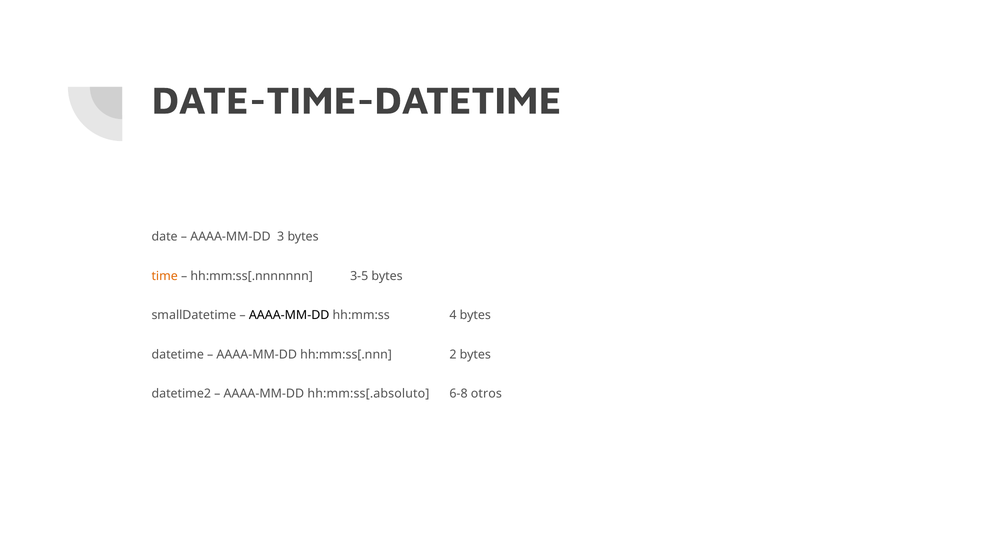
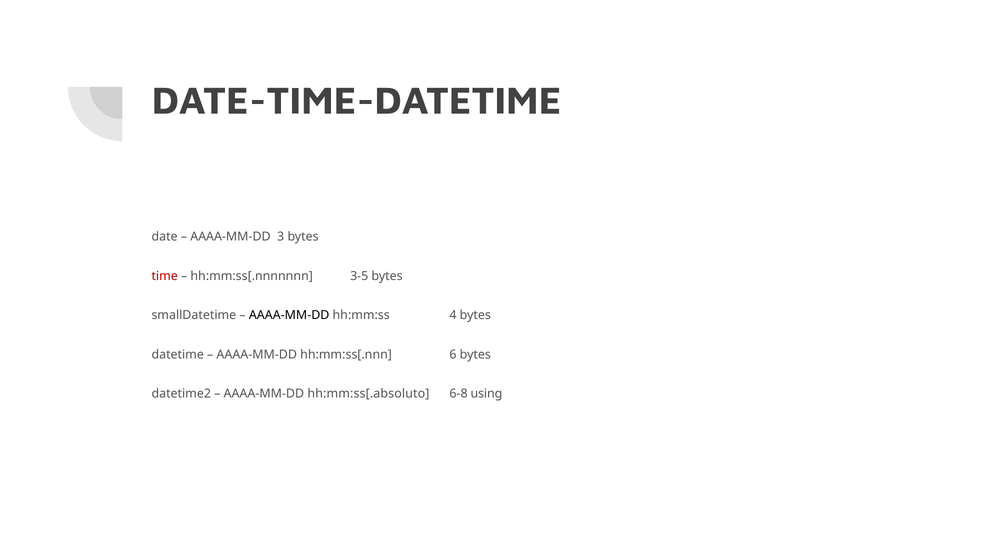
time colour: orange -> red (165, 276)
2: 2 -> 6 (453, 354)
otros: otros -> using (486, 393)
